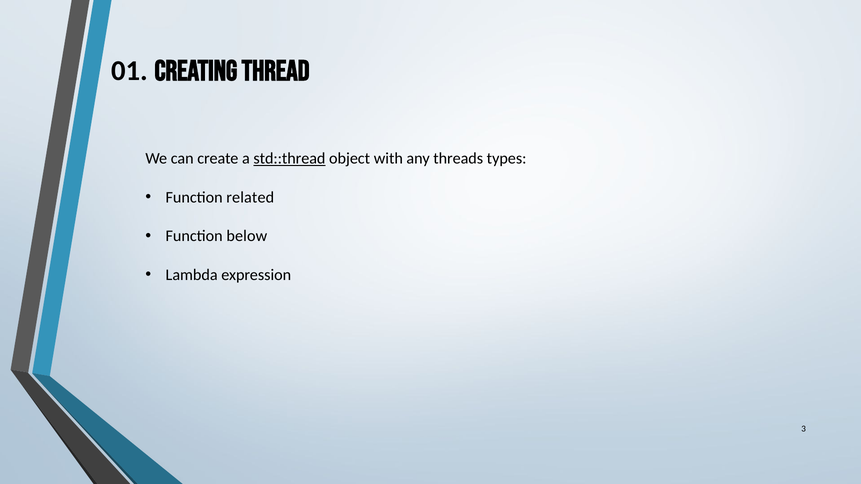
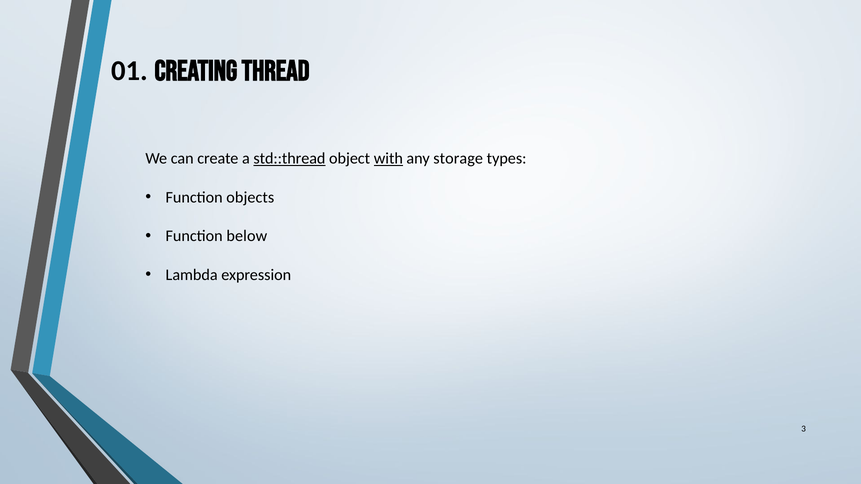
with underline: none -> present (388, 159)
threads: threads -> storage (458, 159)
related: related -> objects (250, 197)
